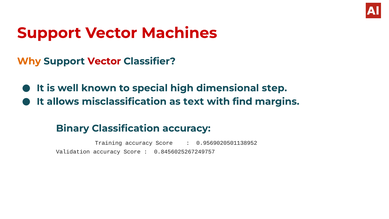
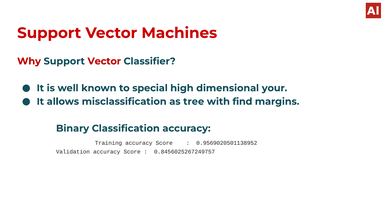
Why colour: orange -> red (29, 61)
step: step -> your (275, 88)
text: text -> tree (194, 101)
